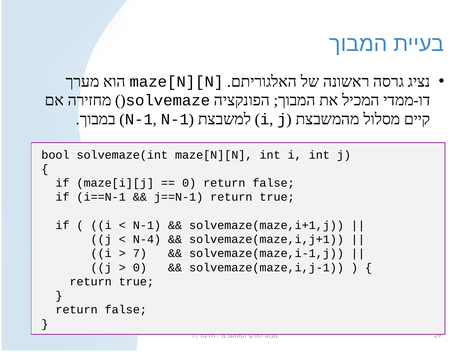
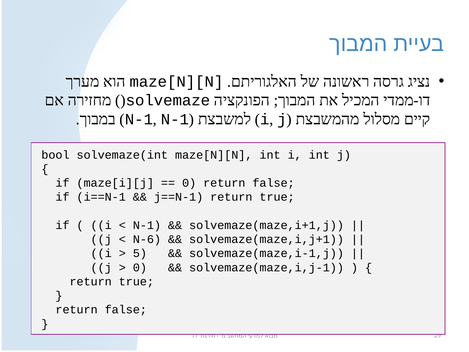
N-4: N-4 -> N-6 (147, 239)
7: 7 -> 5 (140, 253)
